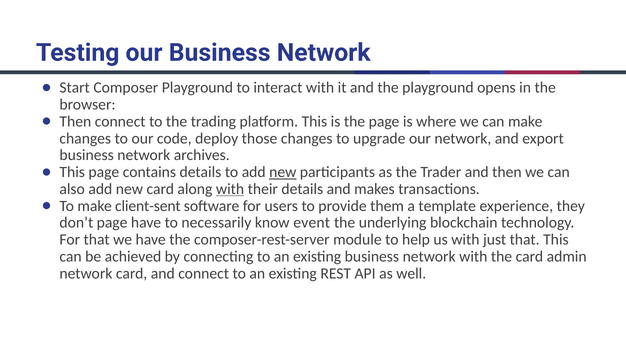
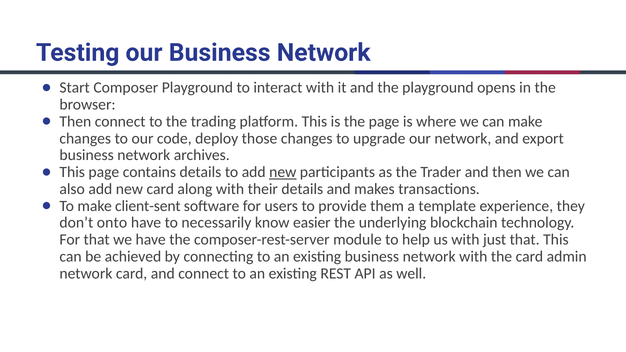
with underline: present -> none (230, 189)
don’t page: page -> onto (112, 223)
event: event -> easier (312, 223)
